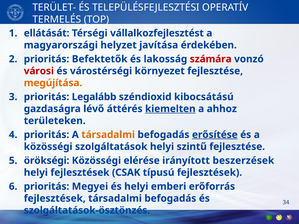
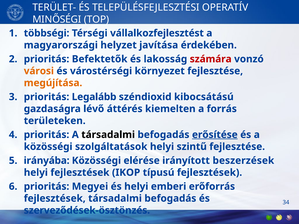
TERMELÉS: TERMELÉS -> MINŐSÉGI (57, 19)
ellátását: ellátását -> többségi (47, 33)
városi colour: red -> orange (39, 71)
kiemelten underline: present -> none (170, 109)
ahhoz: ahhoz -> forrás (222, 109)
társadalmi colour: orange -> black (108, 135)
örökségi: örökségi -> irányába (47, 161)
CSAK: CSAK -> IKOP (126, 173)
szolgáltatások-ösztönzés: szolgáltatások-ösztönzés -> szerveződések-ösztönzés (87, 211)
